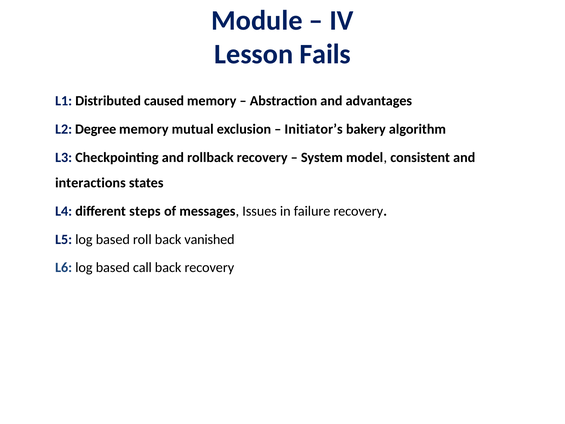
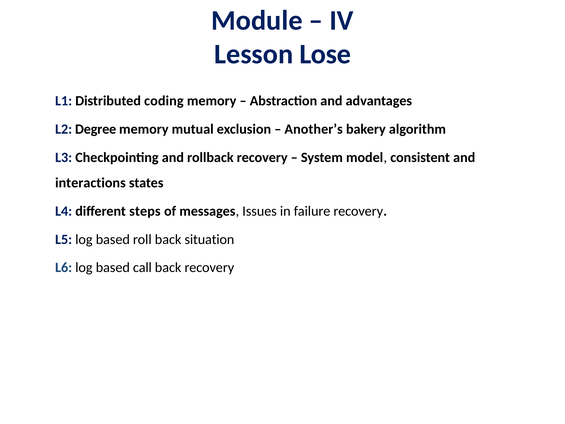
Fails: Fails -> Lose (325, 54)
caused: caused -> coding (164, 101)
Initiator’s: Initiator’s -> Another’s (314, 129)
vanished: vanished -> situation (209, 239)
